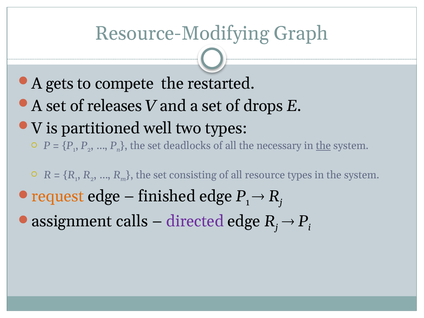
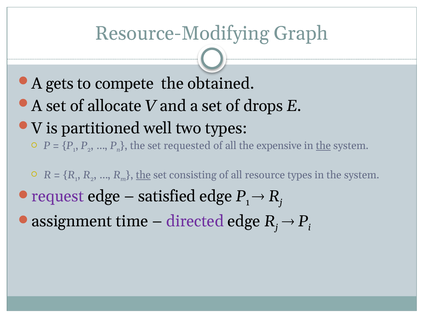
restarted: restarted -> obtained (221, 84)
releases: releases -> allocate (115, 106)
deadlocks: deadlocks -> requested (187, 146)
necessary: necessary -> expensive (279, 146)
the underline: none -> present (143, 175)
request colour: orange -> purple (58, 196)
finished: finished -> satisfied (167, 196)
calls: calls -> time (132, 221)
